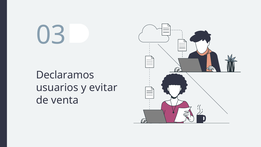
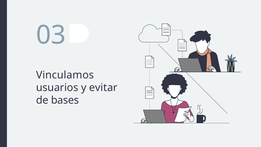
Declaramos: Declaramos -> Vinculamos (65, 75)
venta: venta -> bases (65, 100)
